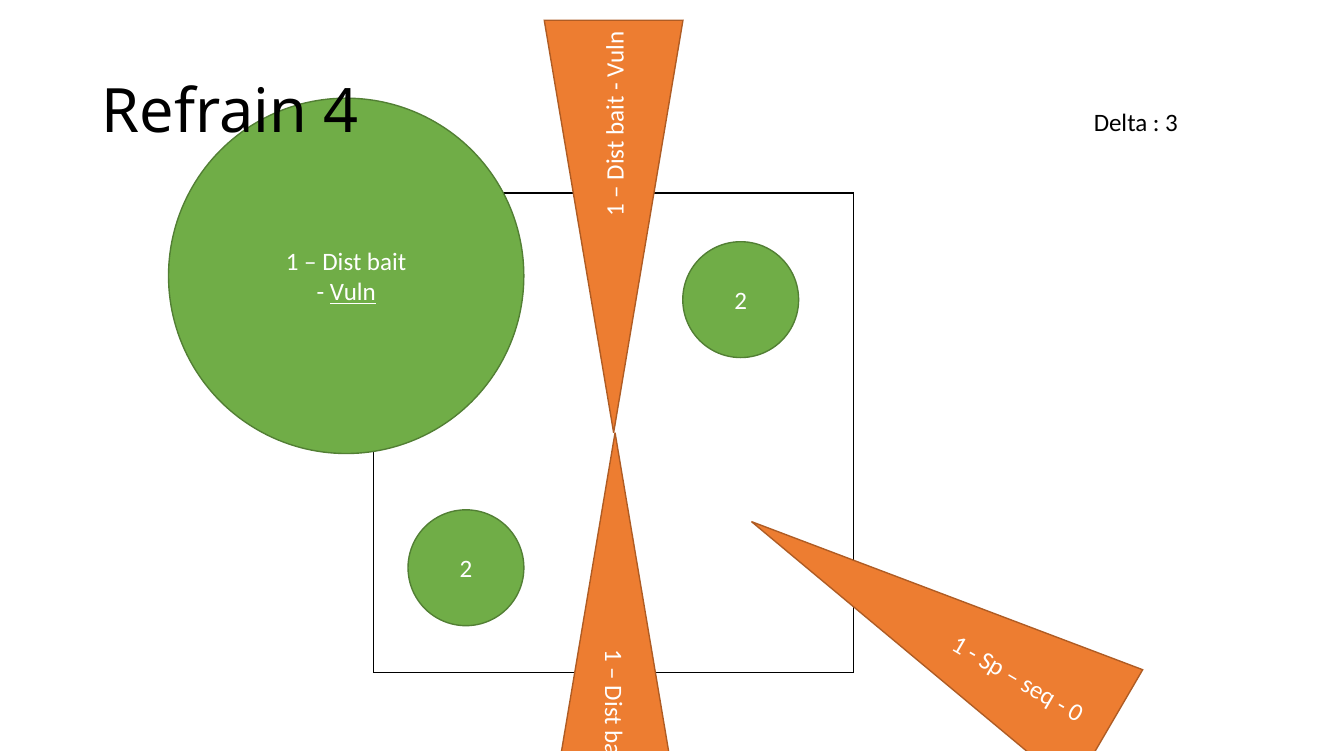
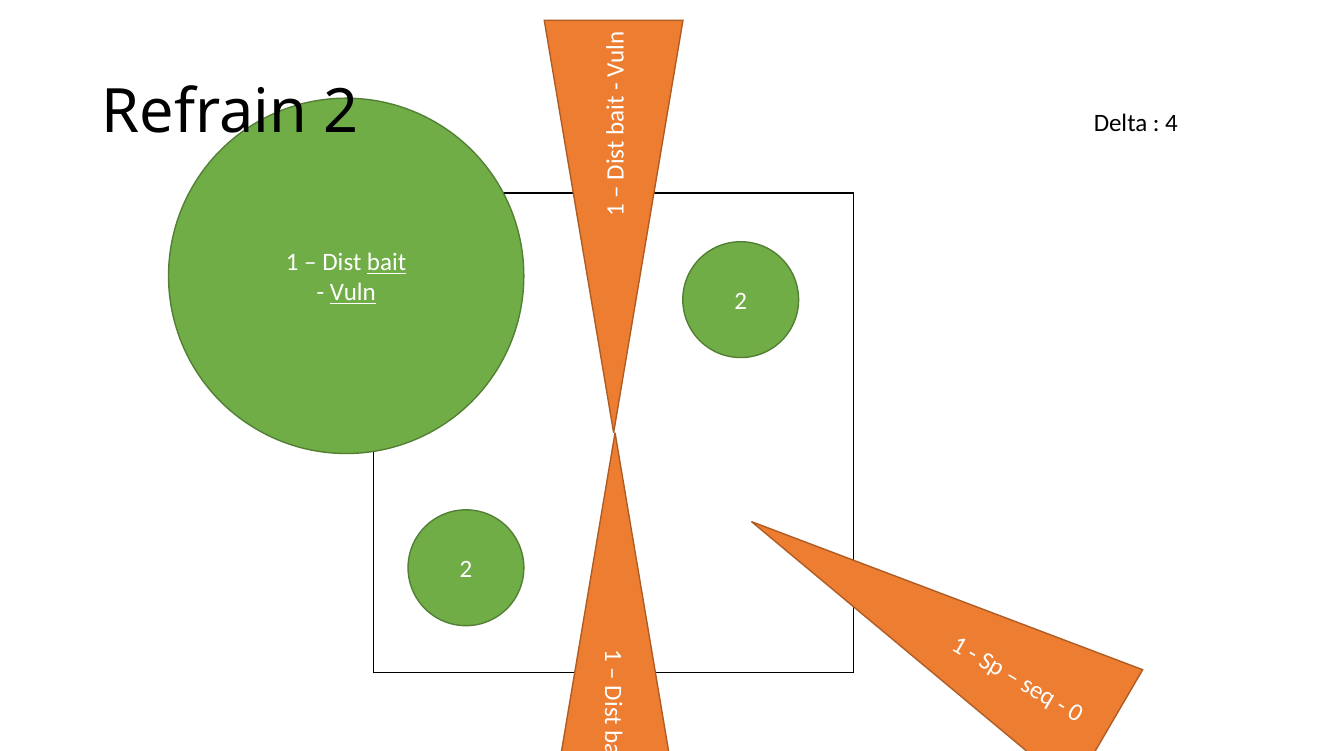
Refrain 4: 4 -> 2 (341, 112)
3: 3 -> 4 (1172, 123)
bait underline: none -> present (387, 263)
